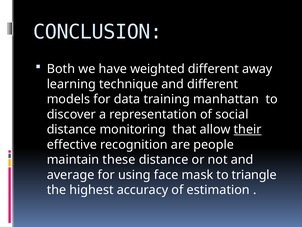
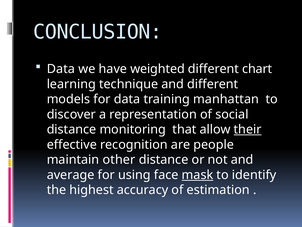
Both: Both -> Data (61, 69)
away: away -> chart (257, 69)
these: these -> other (119, 159)
mask underline: none -> present (197, 175)
triangle: triangle -> identify (254, 175)
